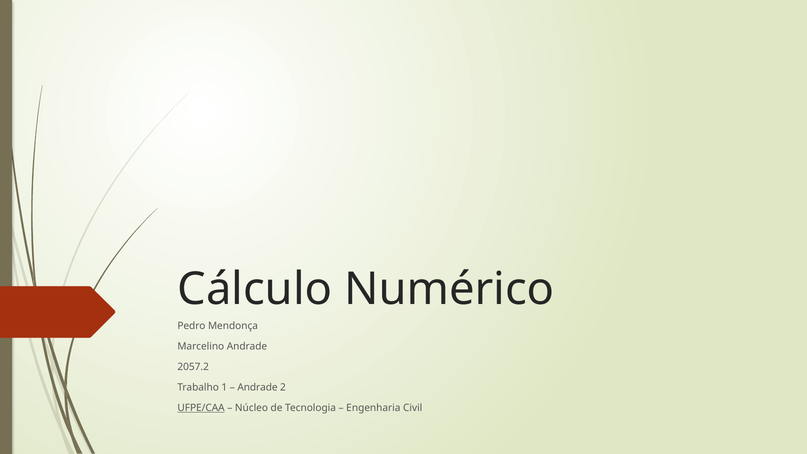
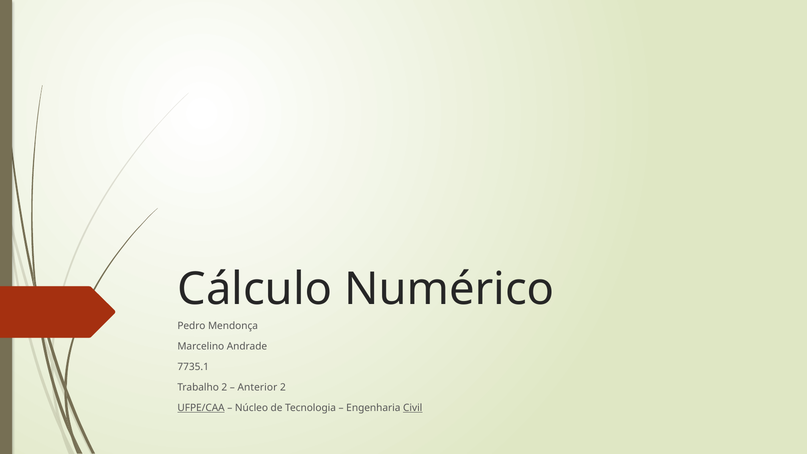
2057.2: 2057.2 -> 7735.1 (193, 367)
Trabalho 1: 1 -> 2 (224, 388)
Andrade: Andrade -> Anterior (257, 388)
Civil underline: none -> present (413, 408)
